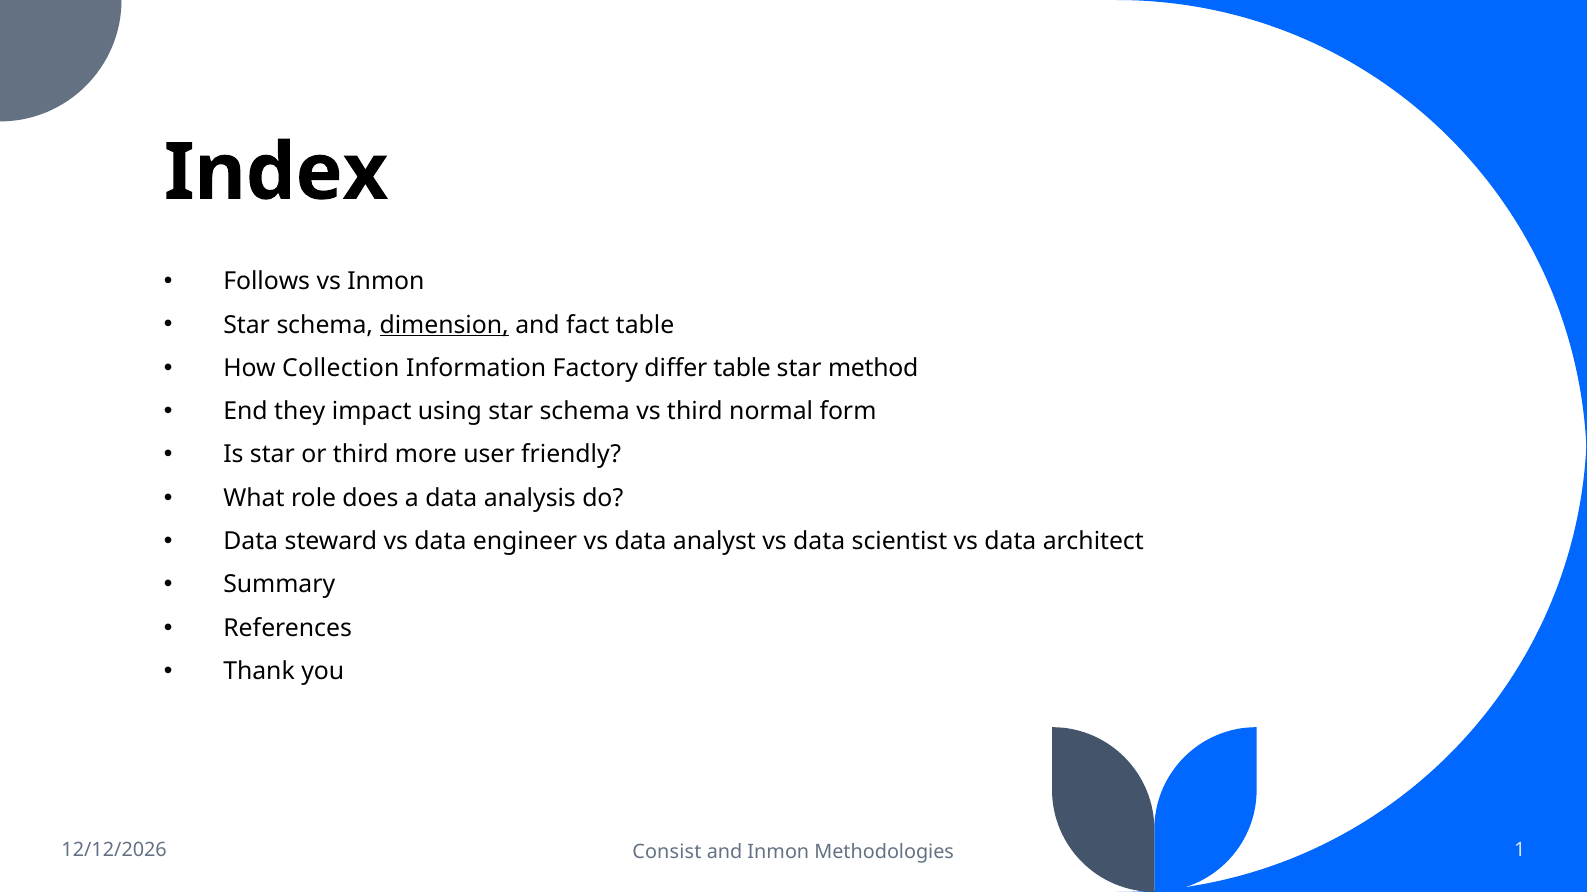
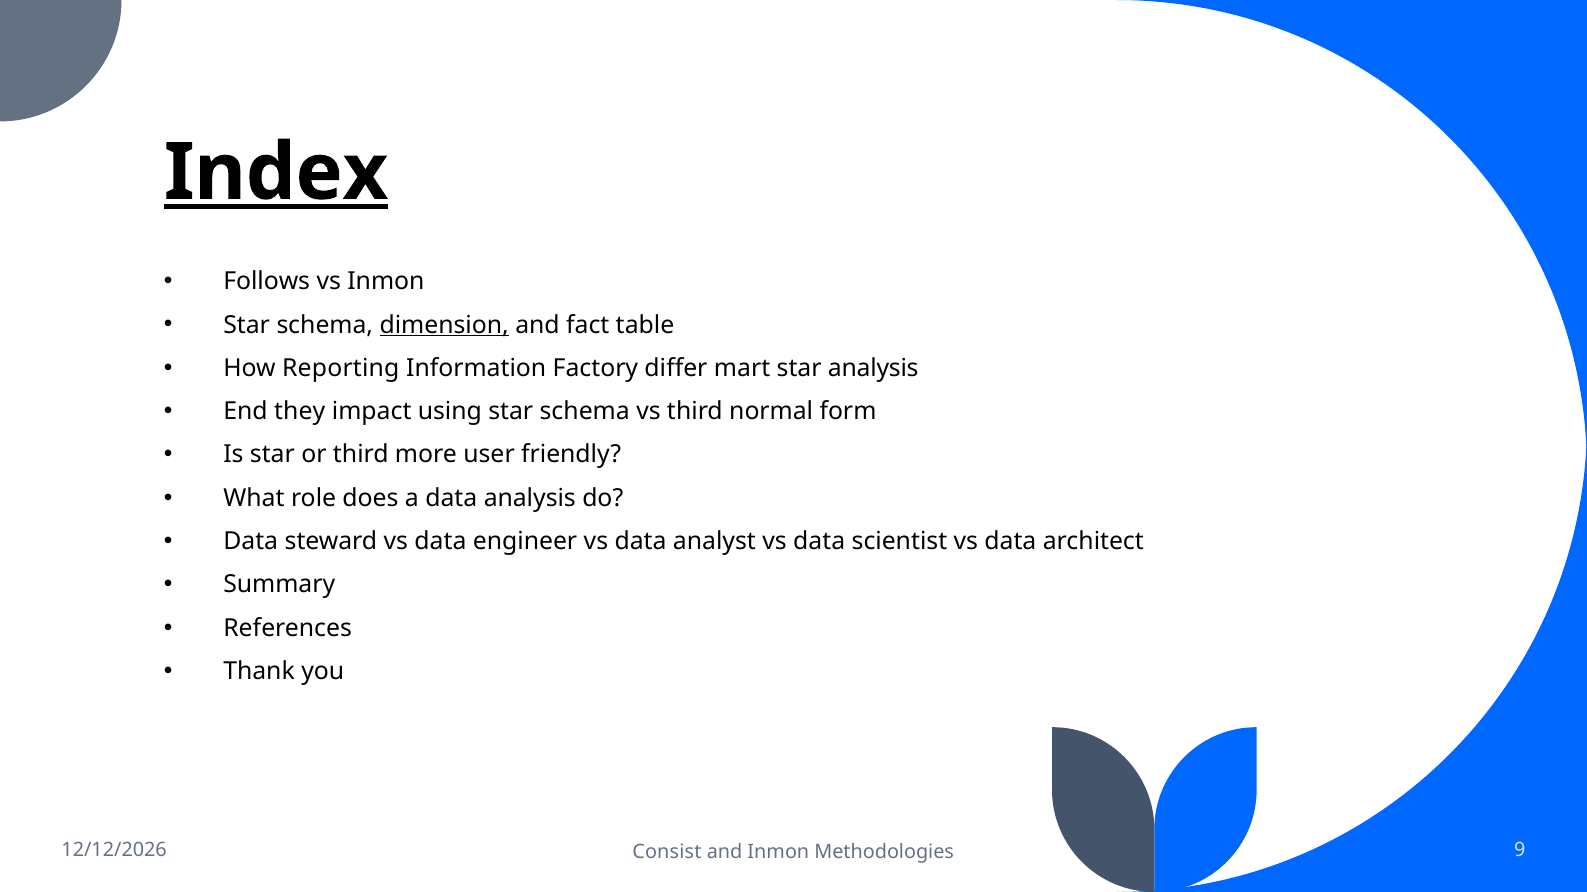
Index underline: none -> present (276, 173)
Collection: Collection -> Reporting (341, 368)
differ table: table -> mart (742, 368)
star method: method -> analysis (873, 368)
1: 1 -> 9 (1520, 851)
